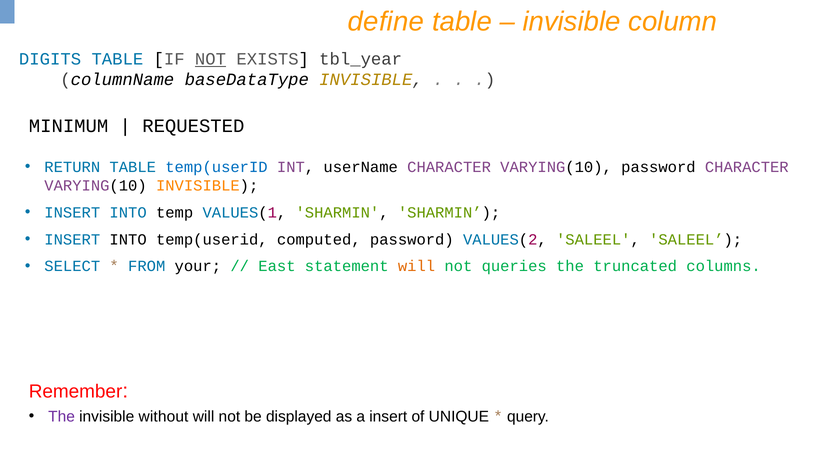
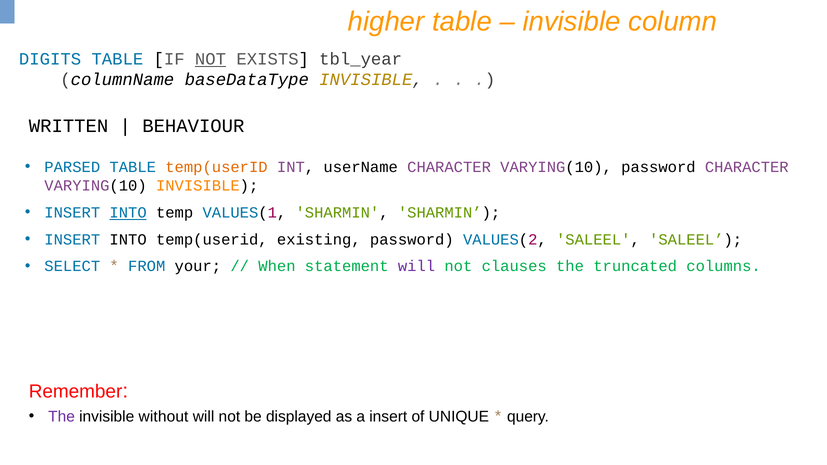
define: define -> higher (386, 22)
MINIMUM: MINIMUM -> WRITTEN (69, 126)
REQUESTED: REQUESTED -> BEHAVIOUR (193, 126)
RETURN: RETURN -> PARSED (72, 167)
temp(userID colour: blue -> orange (216, 167)
INTO underline: none -> present (128, 213)
computed: computed -> existing (319, 240)
East: East -> When (277, 266)
will colour: orange -> purple (417, 266)
queries: queries -> clauses (514, 266)
